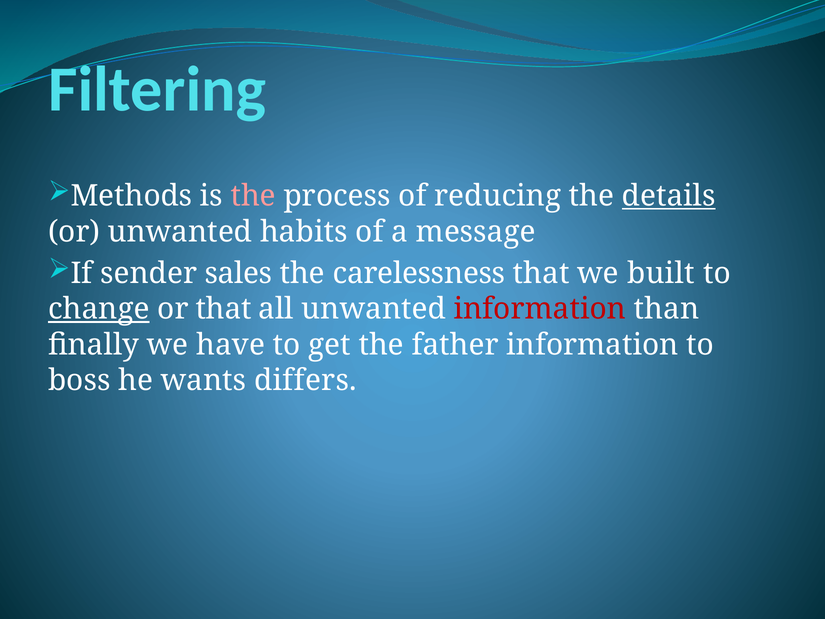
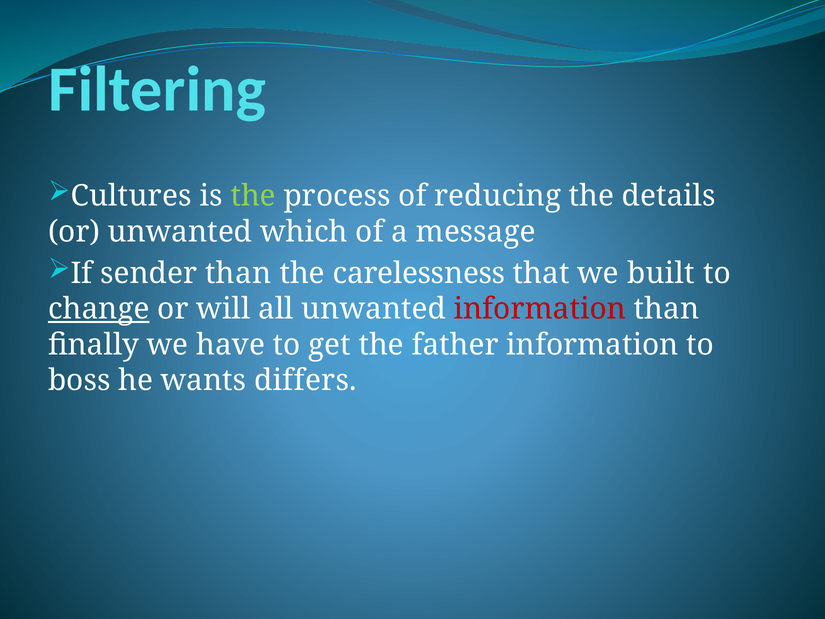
Methods: Methods -> Cultures (131, 196)
the colour: pink -> light green (253, 196)
details underline: present -> none (669, 196)
habits: habits -> which (304, 232)
sender sales: sales -> than (238, 273)
or that: that -> will (223, 309)
